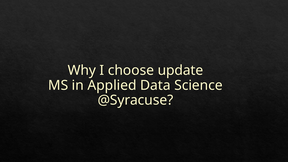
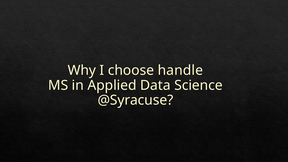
update: update -> handle (180, 70)
